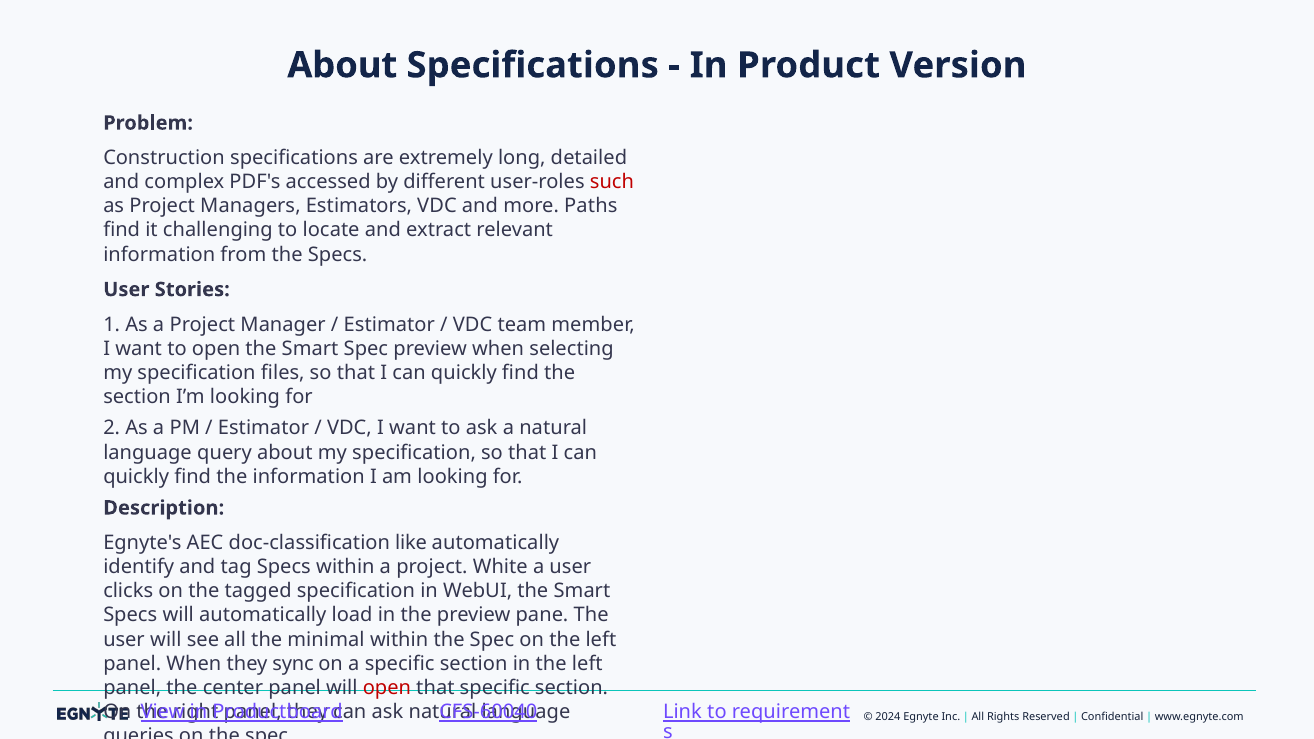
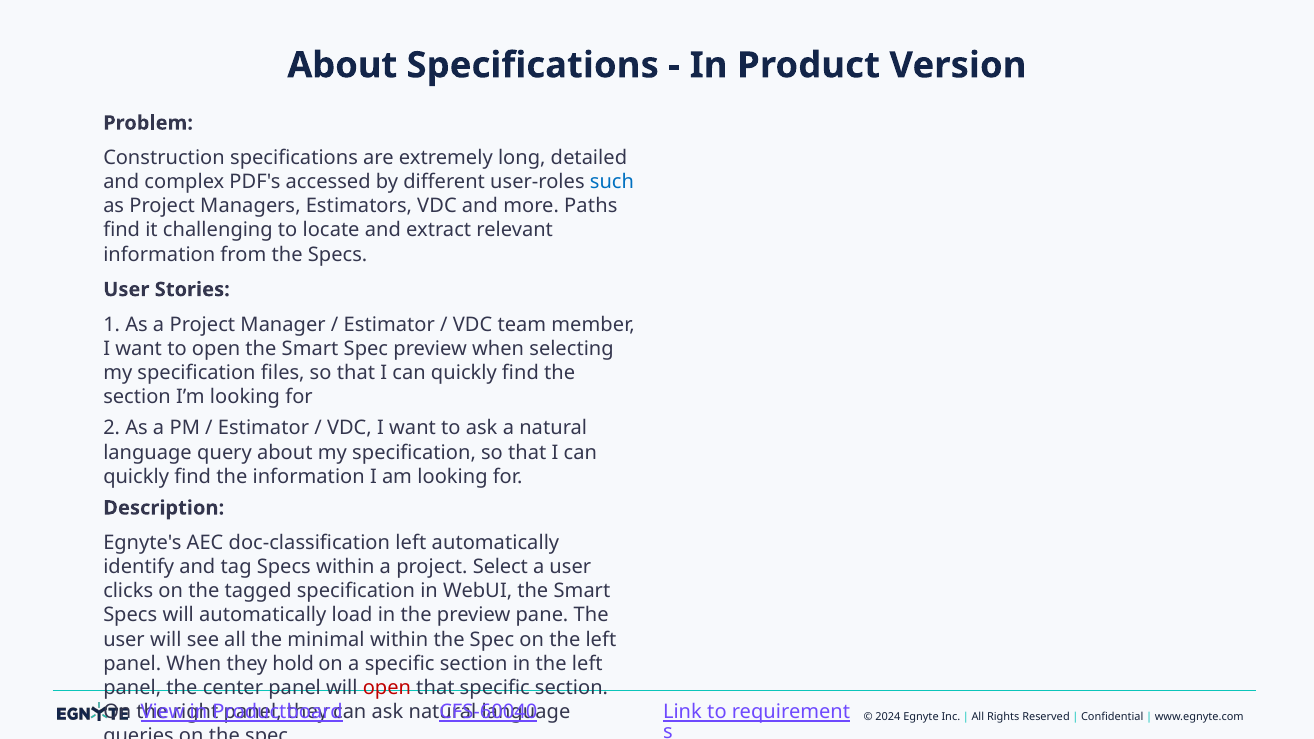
such colour: red -> blue (612, 182)
doc-classification like: like -> left (411, 543)
White: White -> Select (500, 567)
sync: sync -> hold (293, 664)
